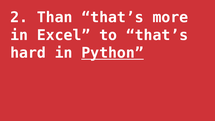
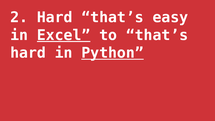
2 Than: Than -> Hard (55, 17)
more: more -> easy (170, 17)
Excel underline: none -> present (64, 35)
